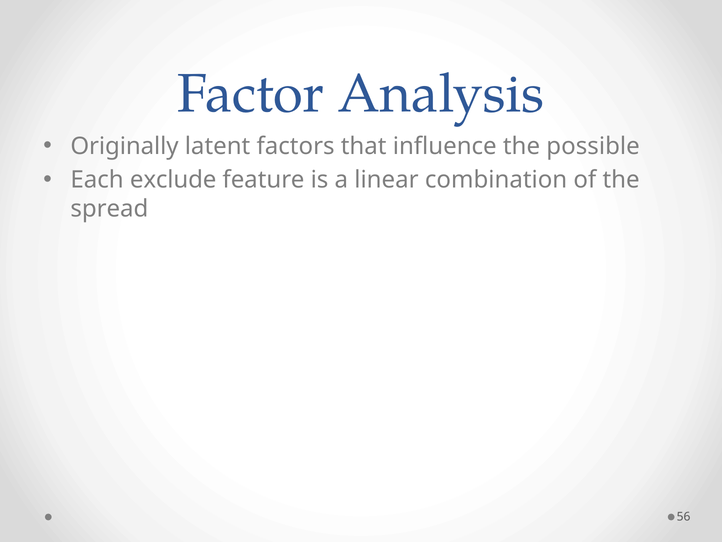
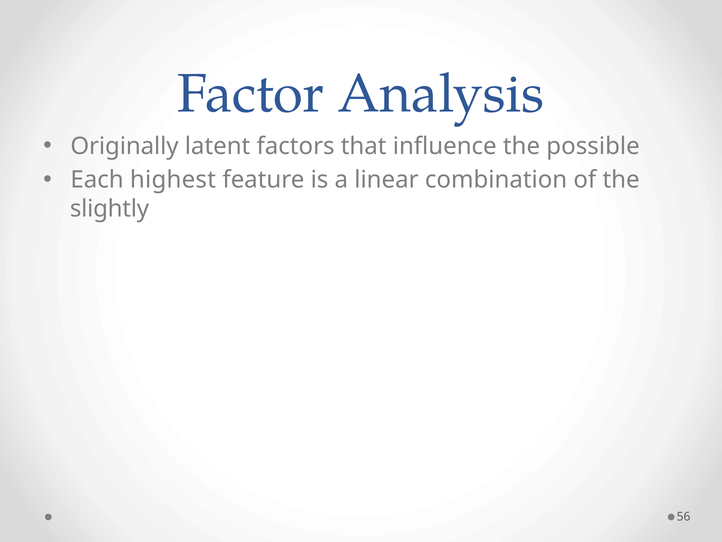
exclude: exclude -> highest (173, 180)
spread: spread -> slightly (109, 209)
